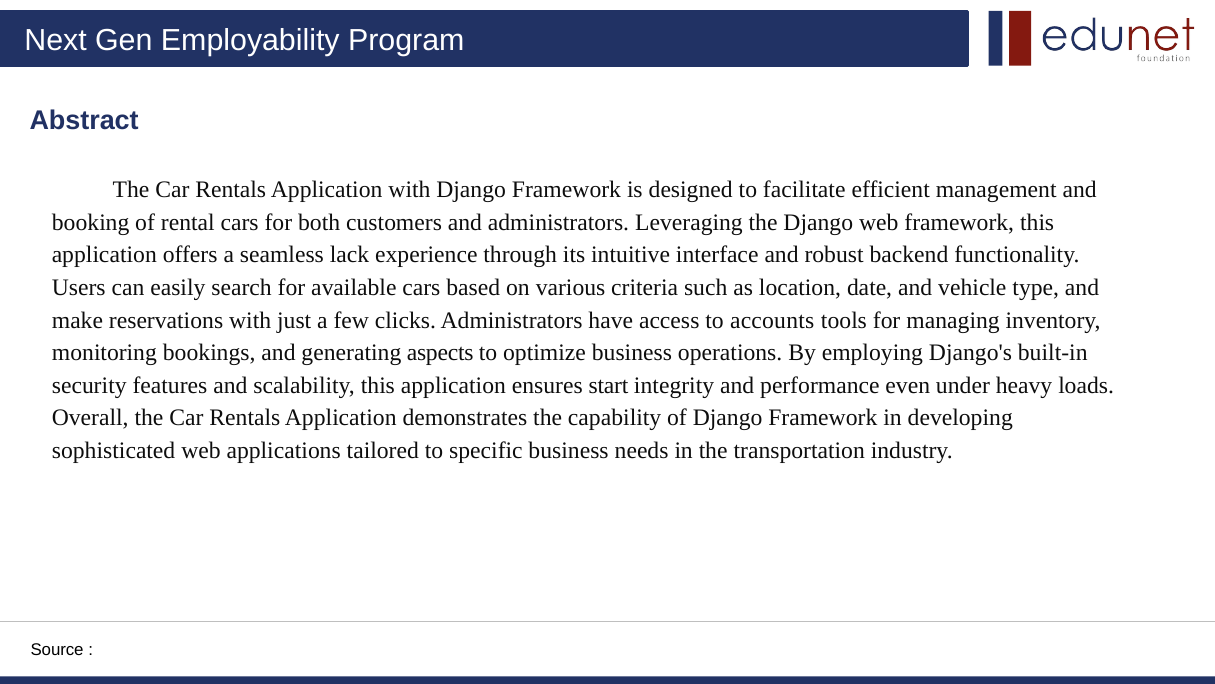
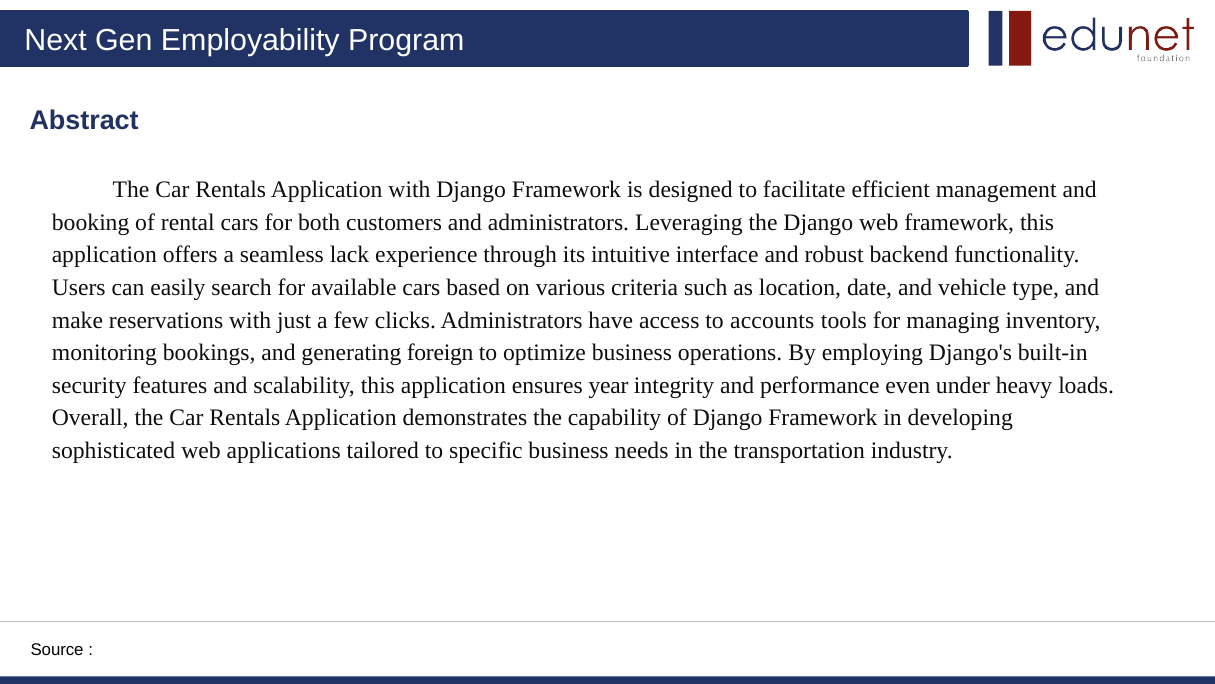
aspects: aspects -> foreign (440, 353)
start: start -> year (609, 385)
